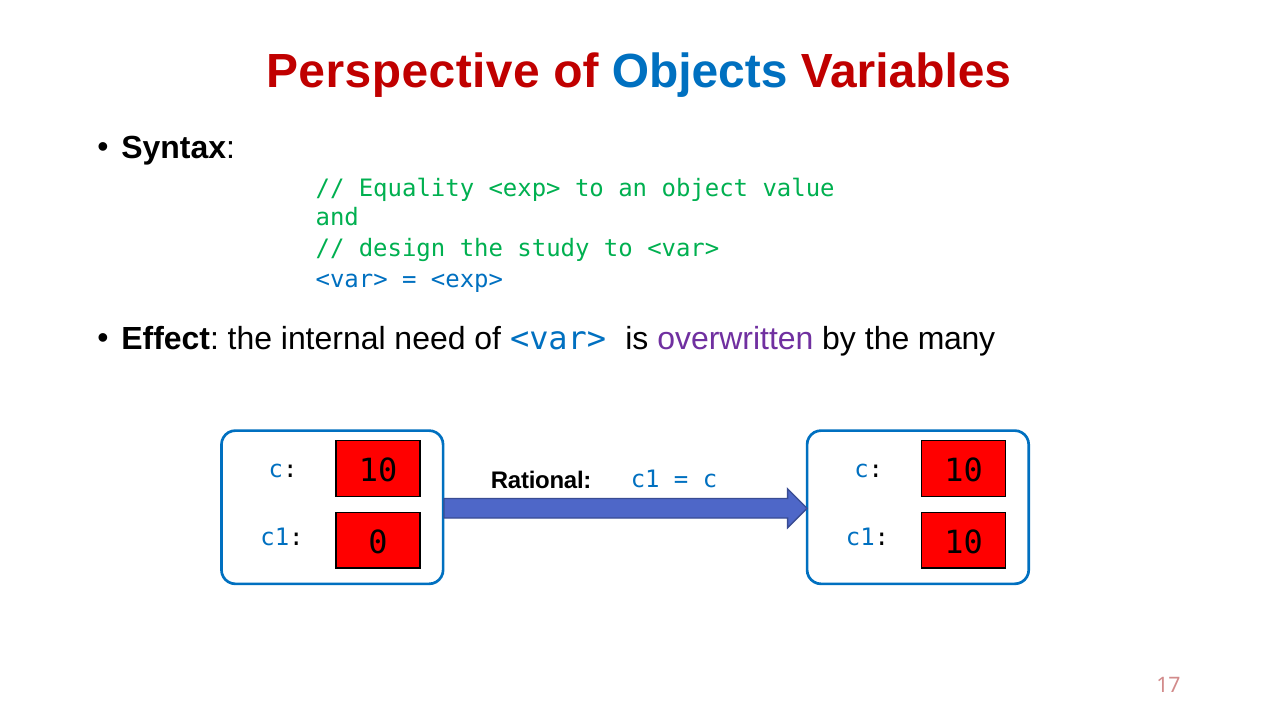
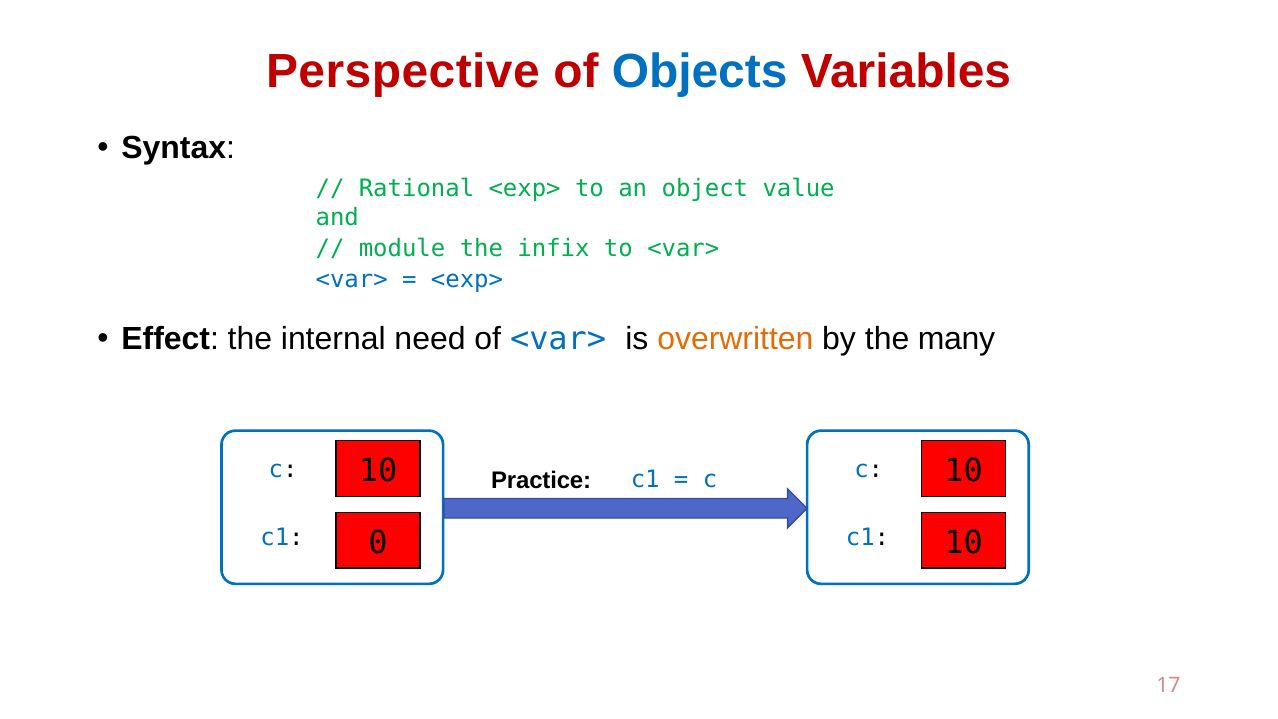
Equality: Equality -> Rational (417, 188)
design: design -> module (402, 248)
study: study -> infix (554, 248)
overwritten colour: purple -> orange (735, 339)
Rational: Rational -> Practice (541, 481)
